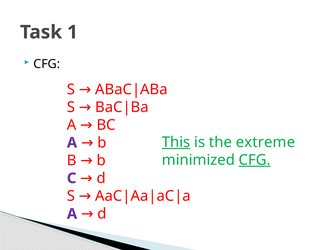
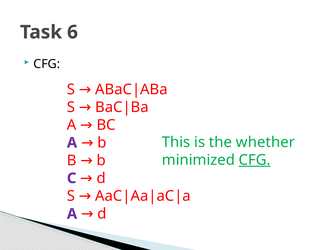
1: 1 -> 6 (72, 32)
This underline: present -> none (176, 142)
extreme: extreme -> whether (266, 142)
